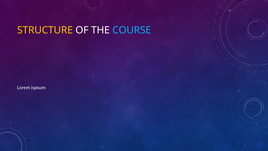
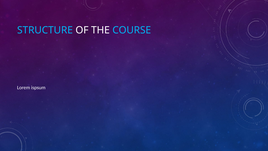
STRUCTURE colour: yellow -> light blue (45, 30)
